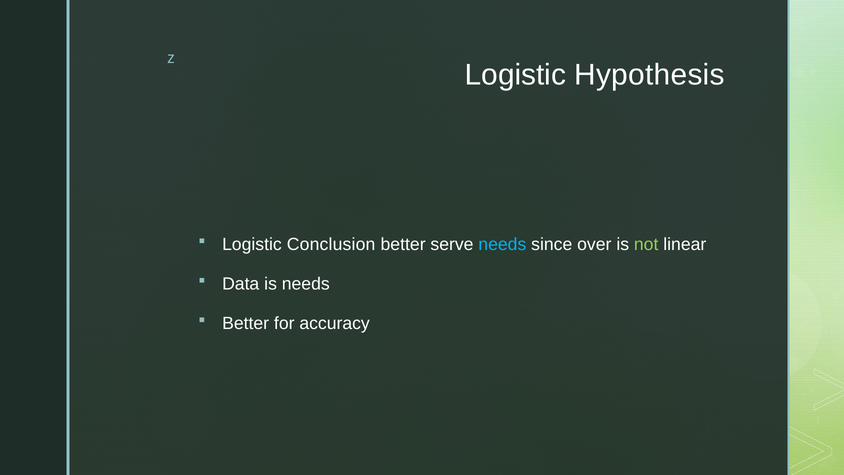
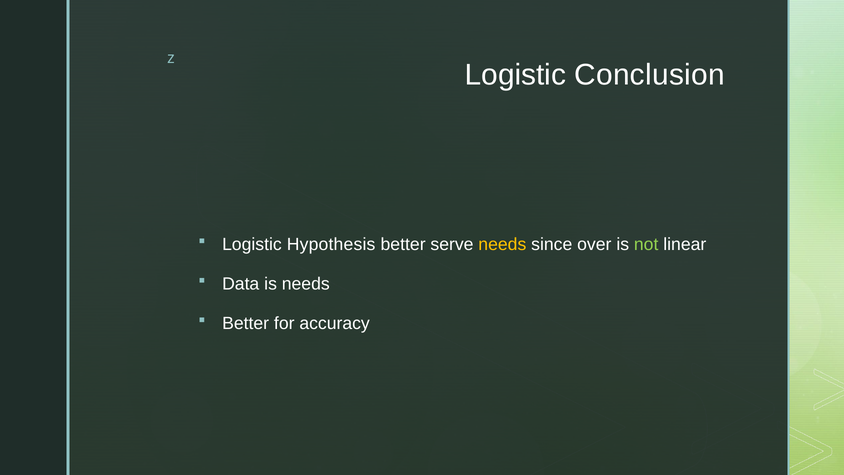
Hypothesis: Hypothesis -> Conclusion (650, 75)
Conclusion: Conclusion -> Hypothesis (331, 244)
needs colour: light blue -> yellow (502, 244)
